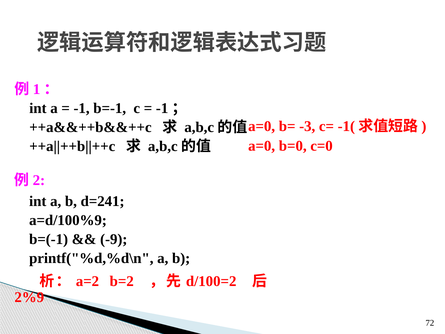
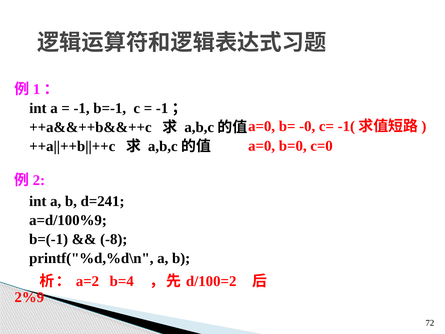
-3: -3 -> -0 (307, 126)
-9: -9 -> -8 (114, 239)
b=2: b=2 -> b=4 (122, 281)
